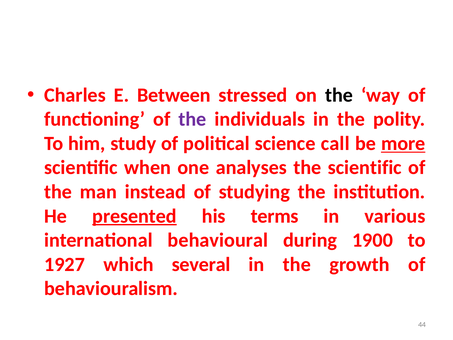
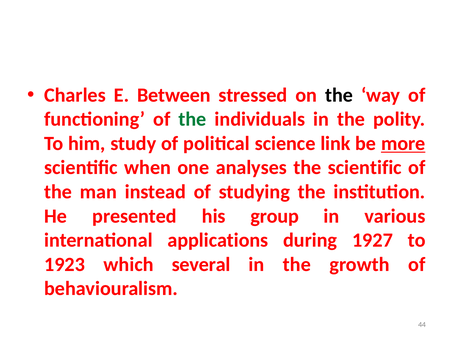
the colour: purple -> green (193, 119)
call: call -> link (335, 143)
presented underline: present -> none (134, 216)
terms: terms -> group (275, 216)
behavioural: behavioural -> applications (218, 240)
1900: 1900 -> 1927 (373, 240)
1927: 1927 -> 1923 (65, 264)
